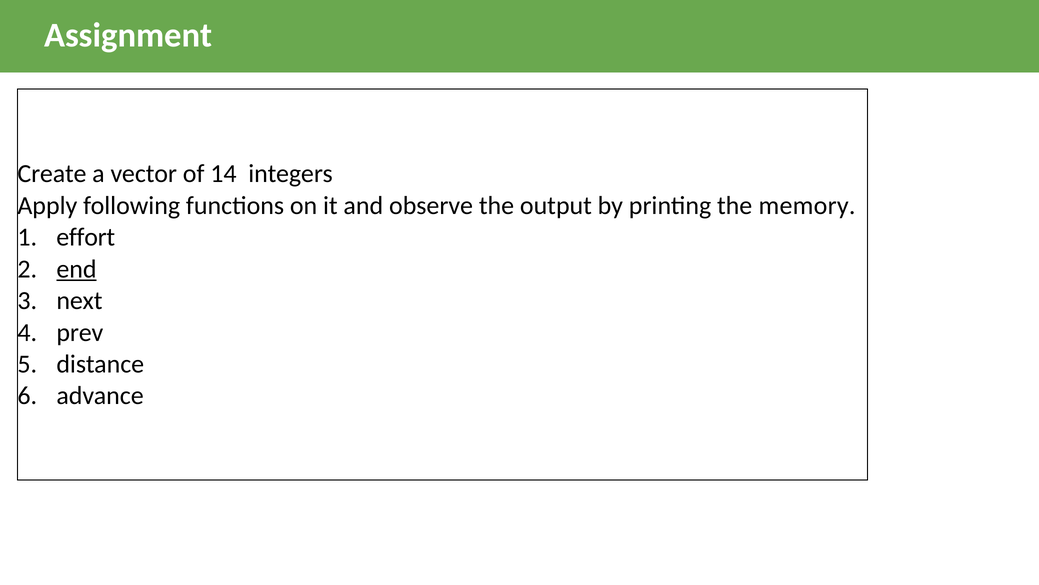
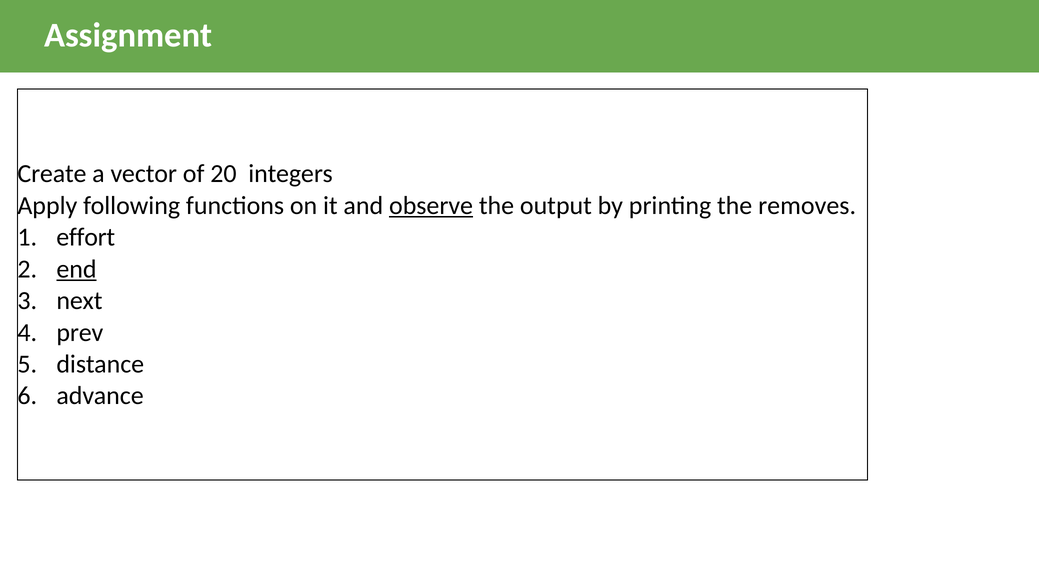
14: 14 -> 20 (223, 174)
observe underline: none -> present (431, 205)
memory: memory -> removes (807, 205)
